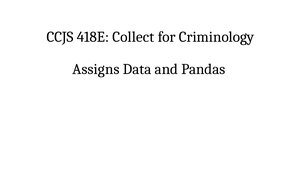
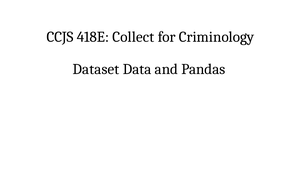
Assigns: Assigns -> Dataset (96, 69)
